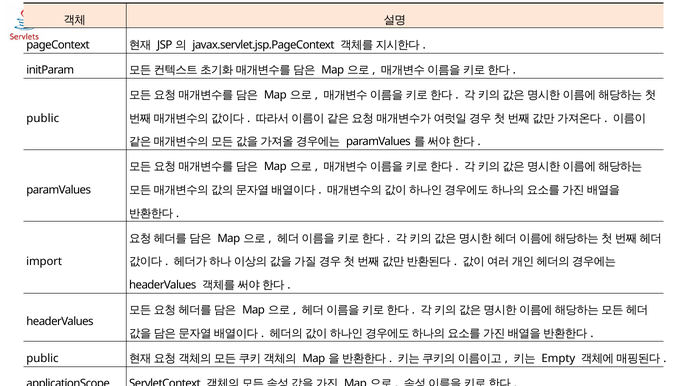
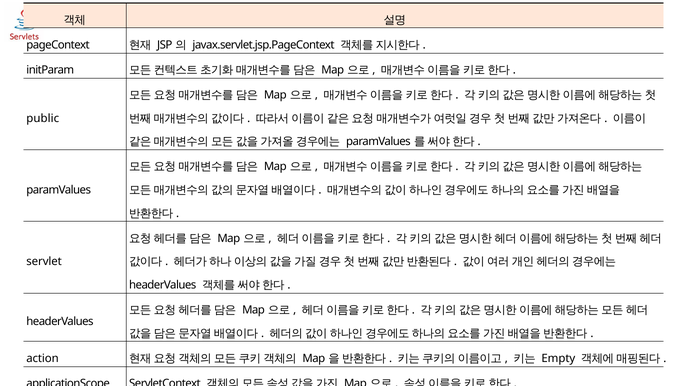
import: import -> servlet (44, 262)
public: public -> action (43, 358)
